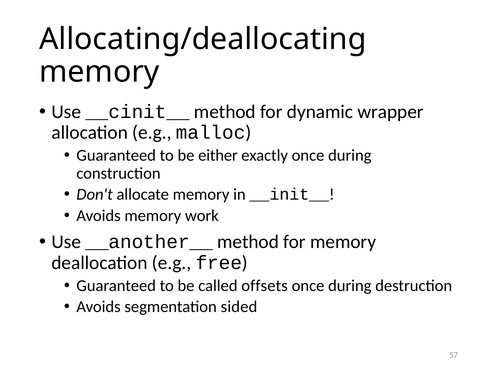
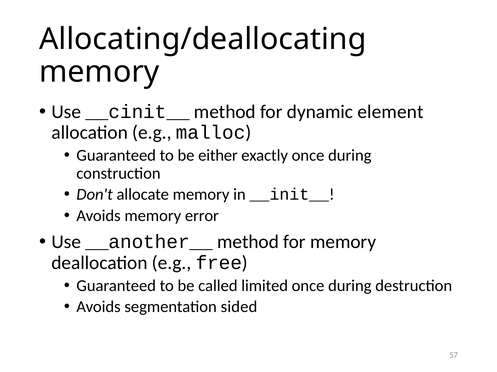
wrapper: wrapper -> element (390, 112)
work: work -> error (202, 216)
offsets: offsets -> limited (265, 286)
